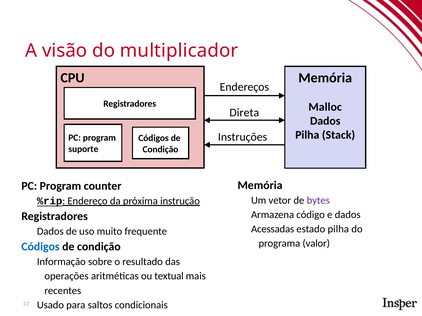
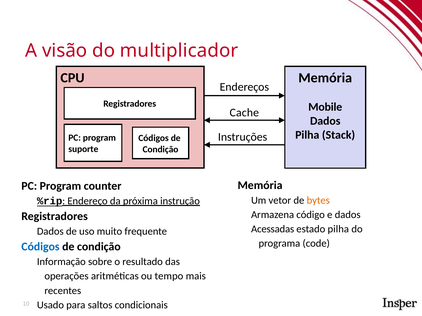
Malloc: Malloc -> Mobile (325, 107)
Direta: Direta -> Cache (244, 113)
bytes colour: purple -> orange (318, 201)
valor: valor -> code (316, 244)
textual: textual -> tempo (169, 277)
